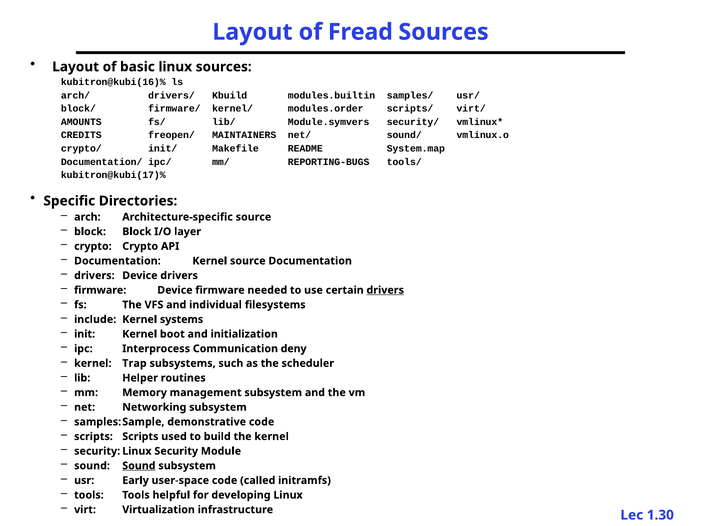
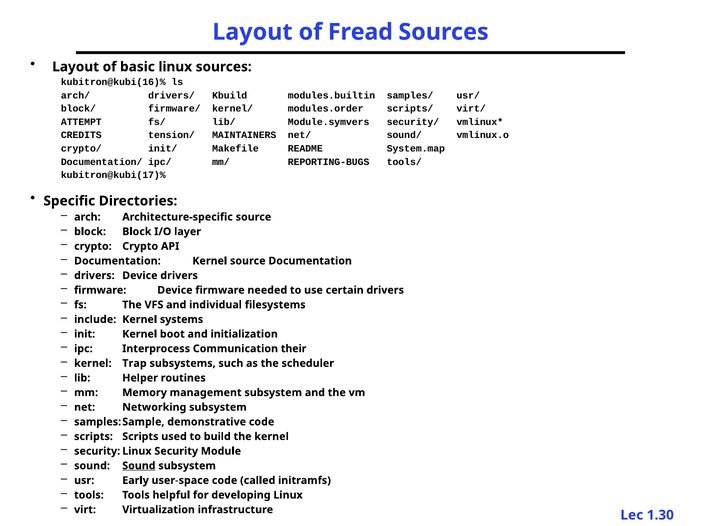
AMOUNTS: AMOUNTS -> ATTEMPT (81, 122)
freopen/: freopen/ -> tension/ (172, 135)
drivers underline: present -> none (385, 290)
deny: deny -> their (294, 349)
